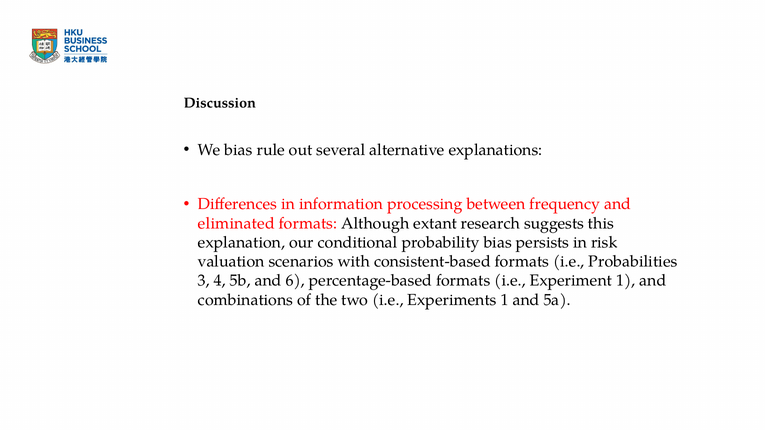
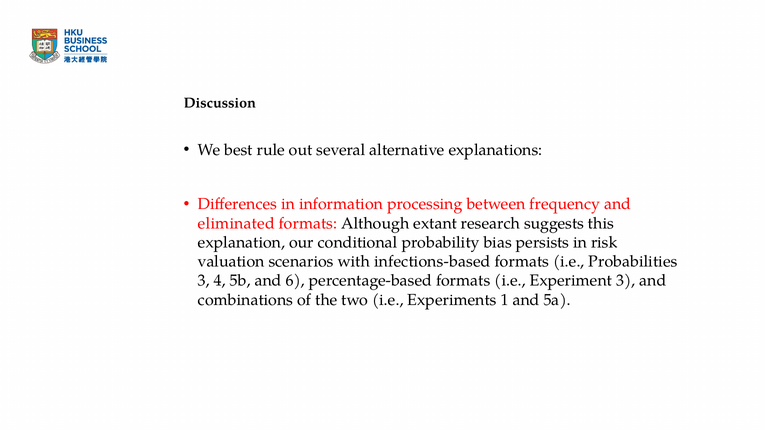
We bias: bias -> best (239, 150)
consistent-based: consistent-based -> infections-based (432, 262)
Experiment 1: 1 -> 3 (626, 281)
